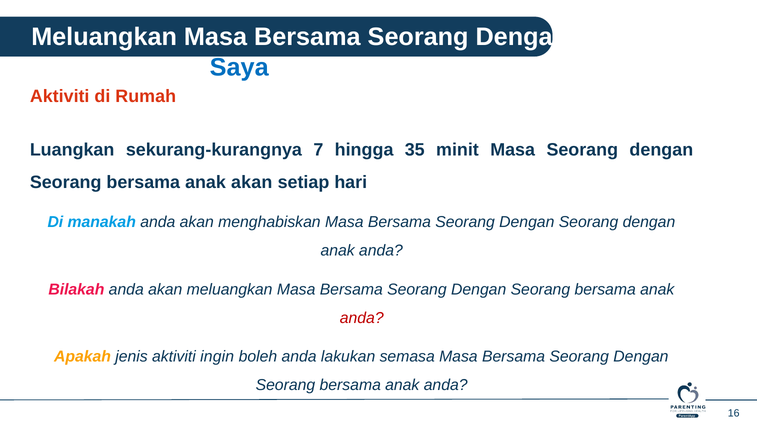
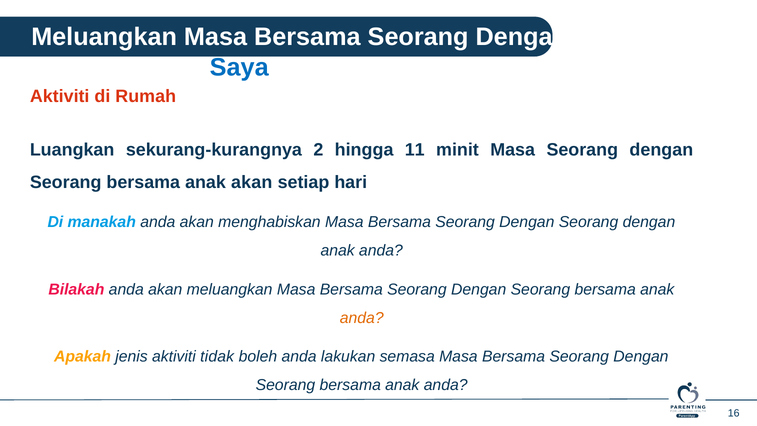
7: 7 -> 2 (318, 150)
35: 35 -> 11 (415, 150)
anda colour: red -> orange (362, 318)
ingin: ingin -> tidak (217, 357)
